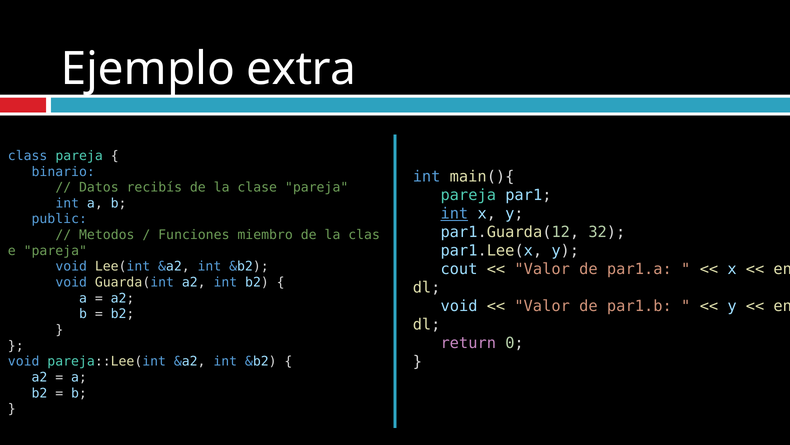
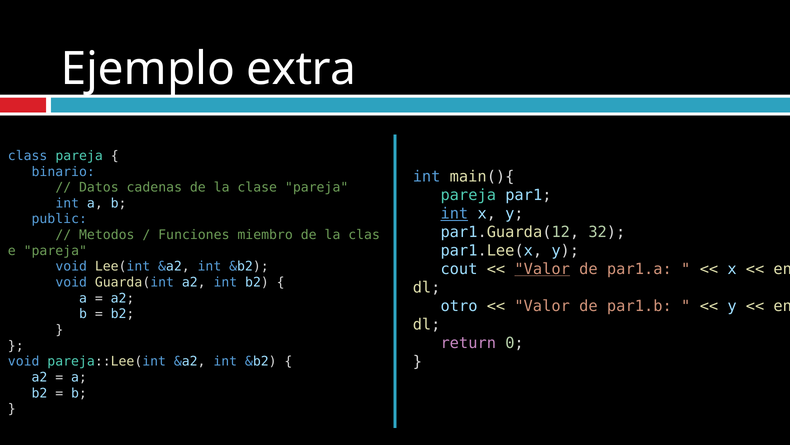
recibís: recibís -> cadenas (154, 187)
Valor underline: none -> present (542, 269)
void: void -> otro (459, 306)
